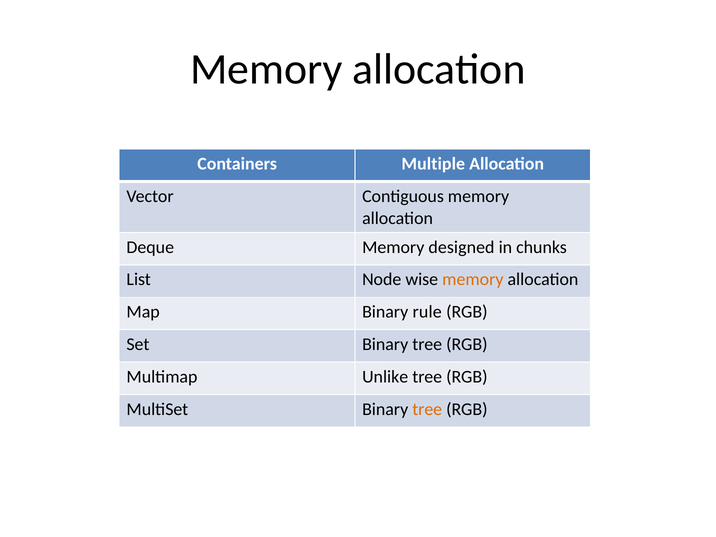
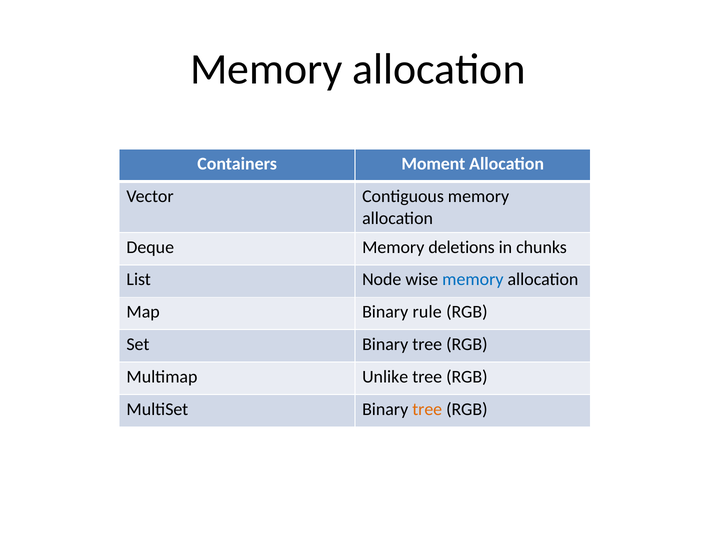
Multiple: Multiple -> Moment (433, 164)
designed: designed -> deletions (462, 247)
memory colour: orange -> blue (473, 280)
